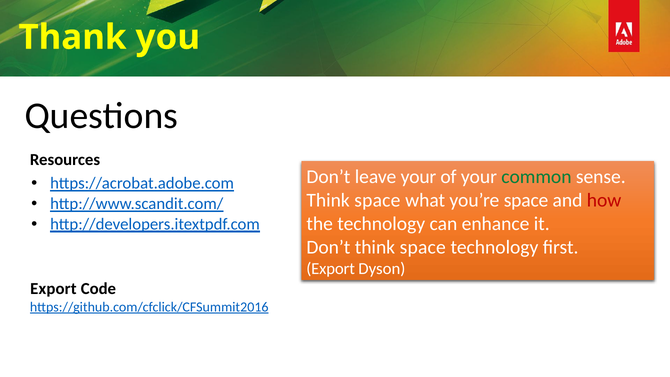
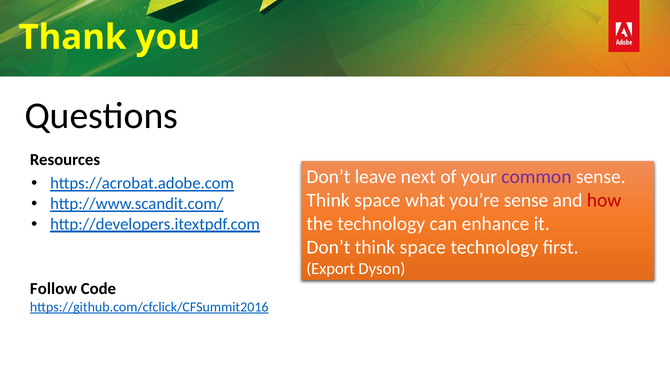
leave your: your -> next (418, 177)
common colour: green -> purple (536, 177)
you’re space: space -> sense (526, 200)
Export: Export -> Follow (53, 289)
